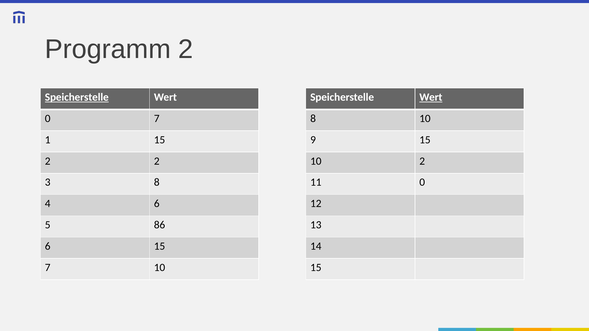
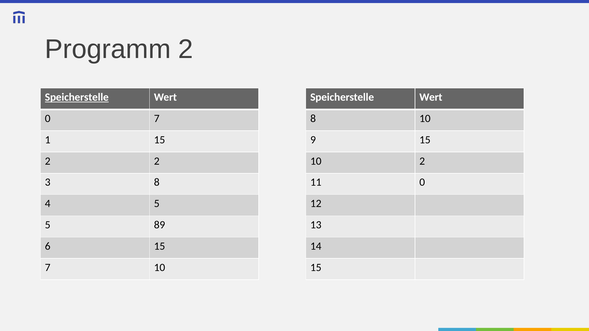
Wert underline: present -> none (431, 97)
4 6: 6 -> 5 (157, 204)
86: 86 -> 89 (160, 225)
